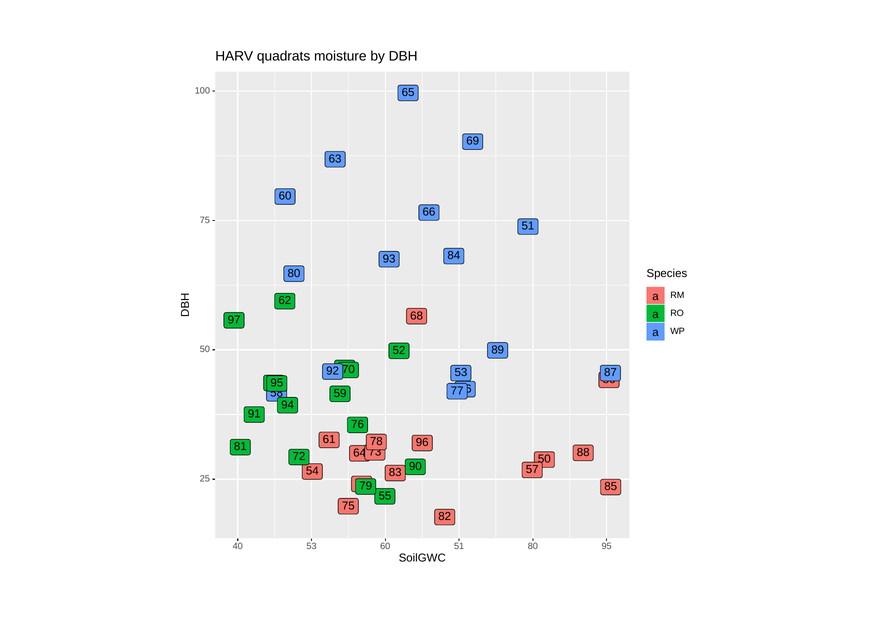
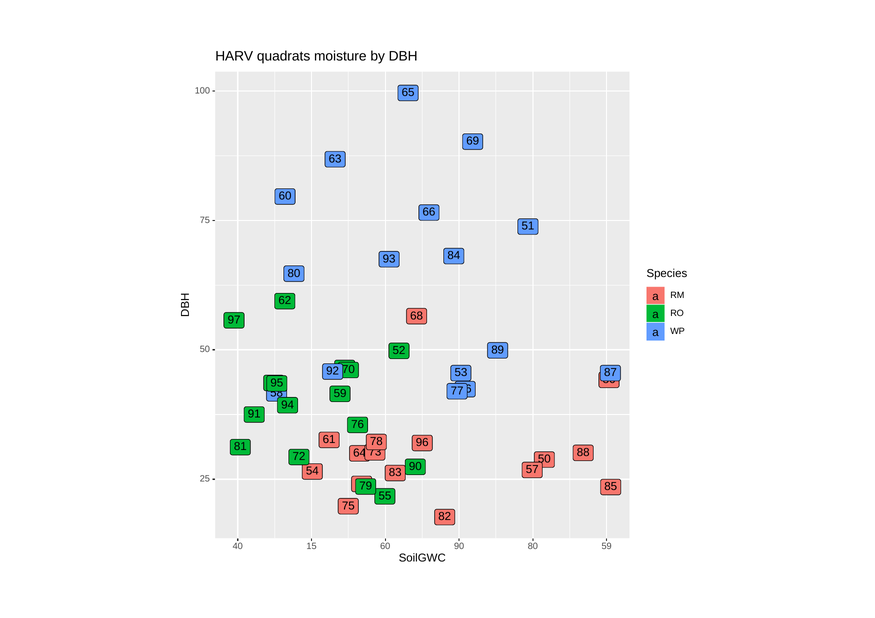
40 53: 53 -> 15 (312, 547)
60 51: 51 -> 90 (459, 547)
80 95: 95 -> 59 (607, 547)
